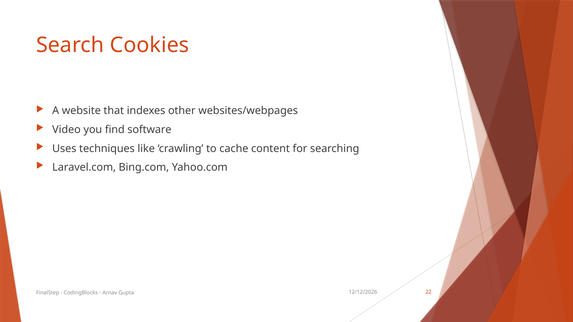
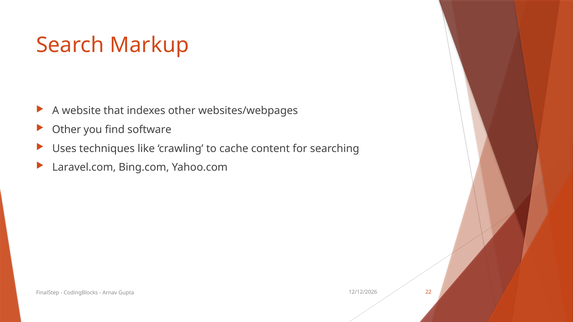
Cookies: Cookies -> Markup (149, 45)
Video: Video -> Other (67, 130)
